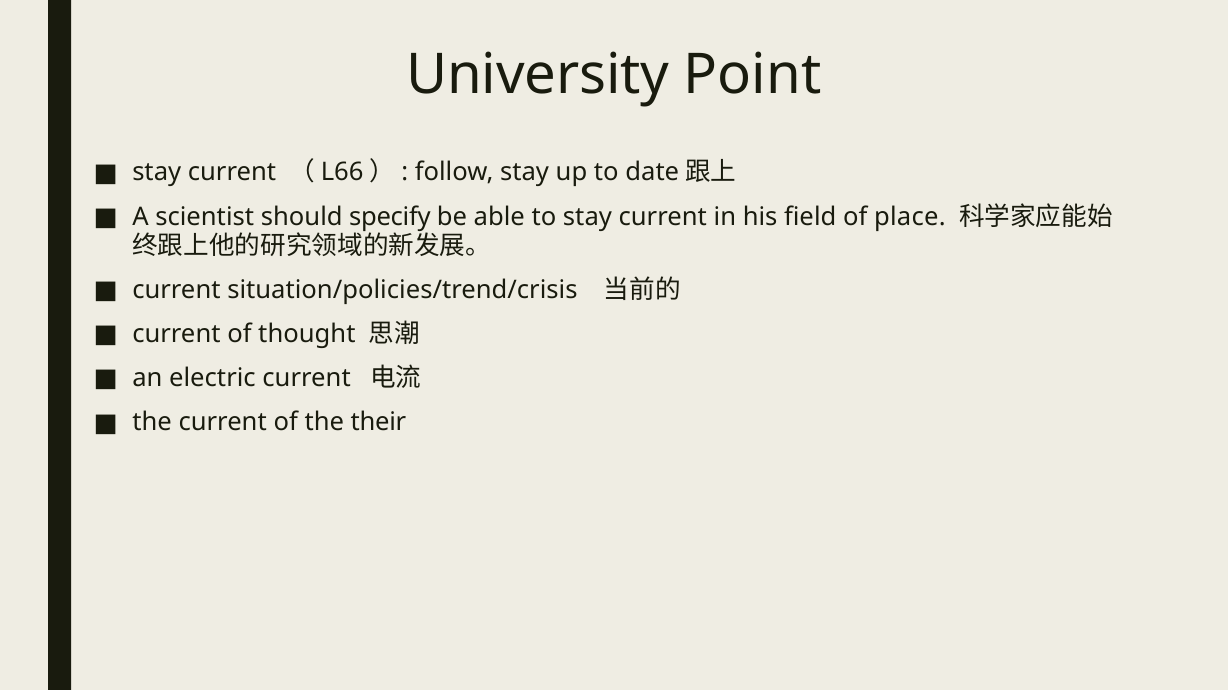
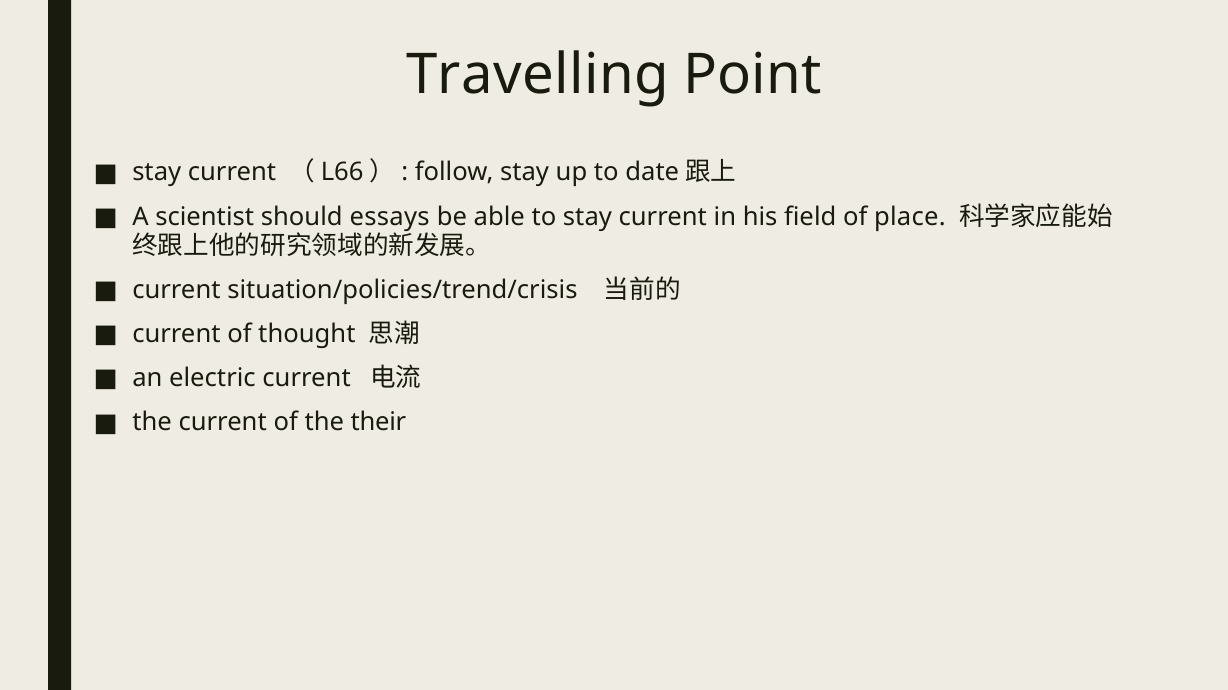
University: University -> Travelling (537, 75)
specify: specify -> essays (390, 217)
